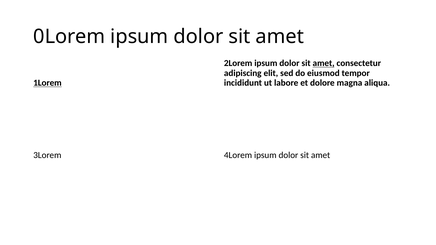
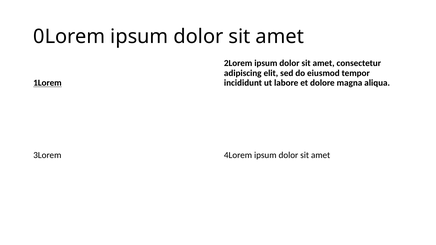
amet underline: present -> none (324, 63)
